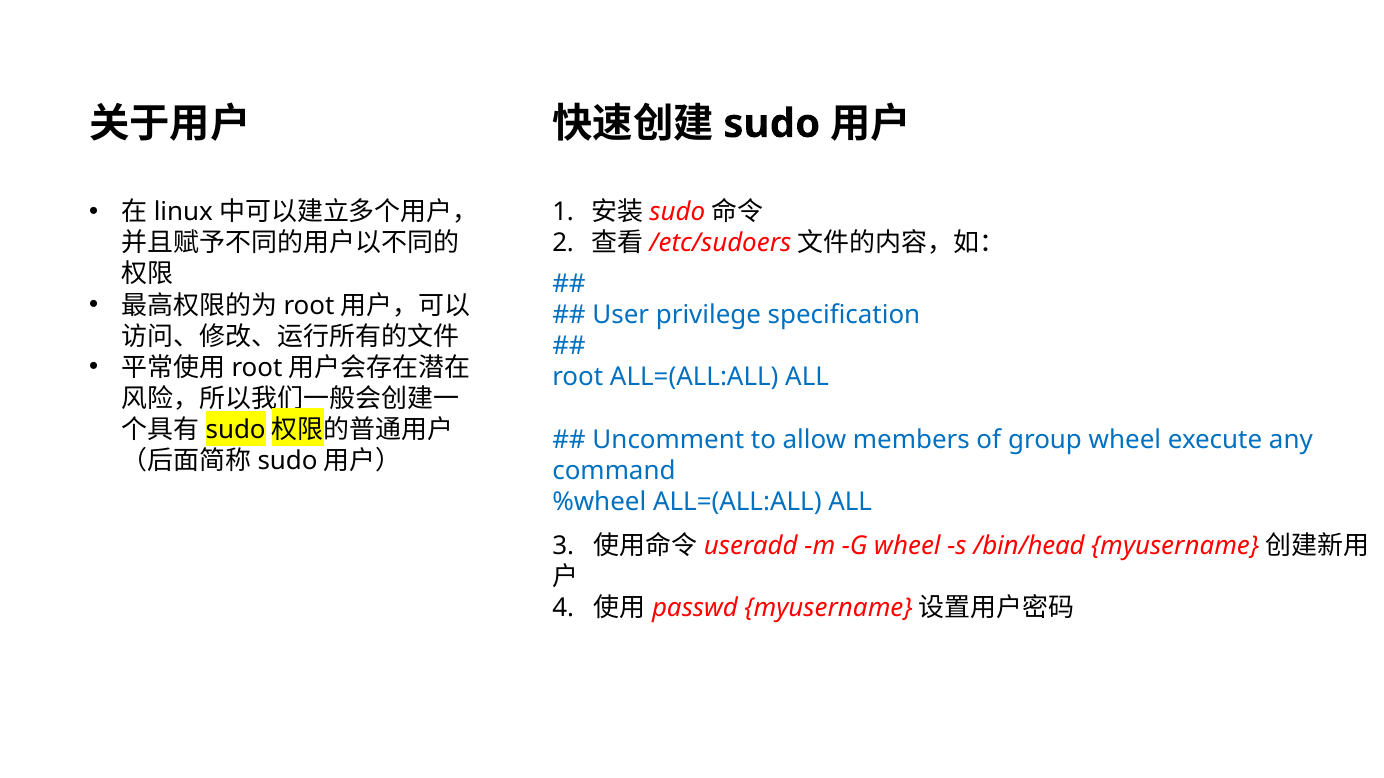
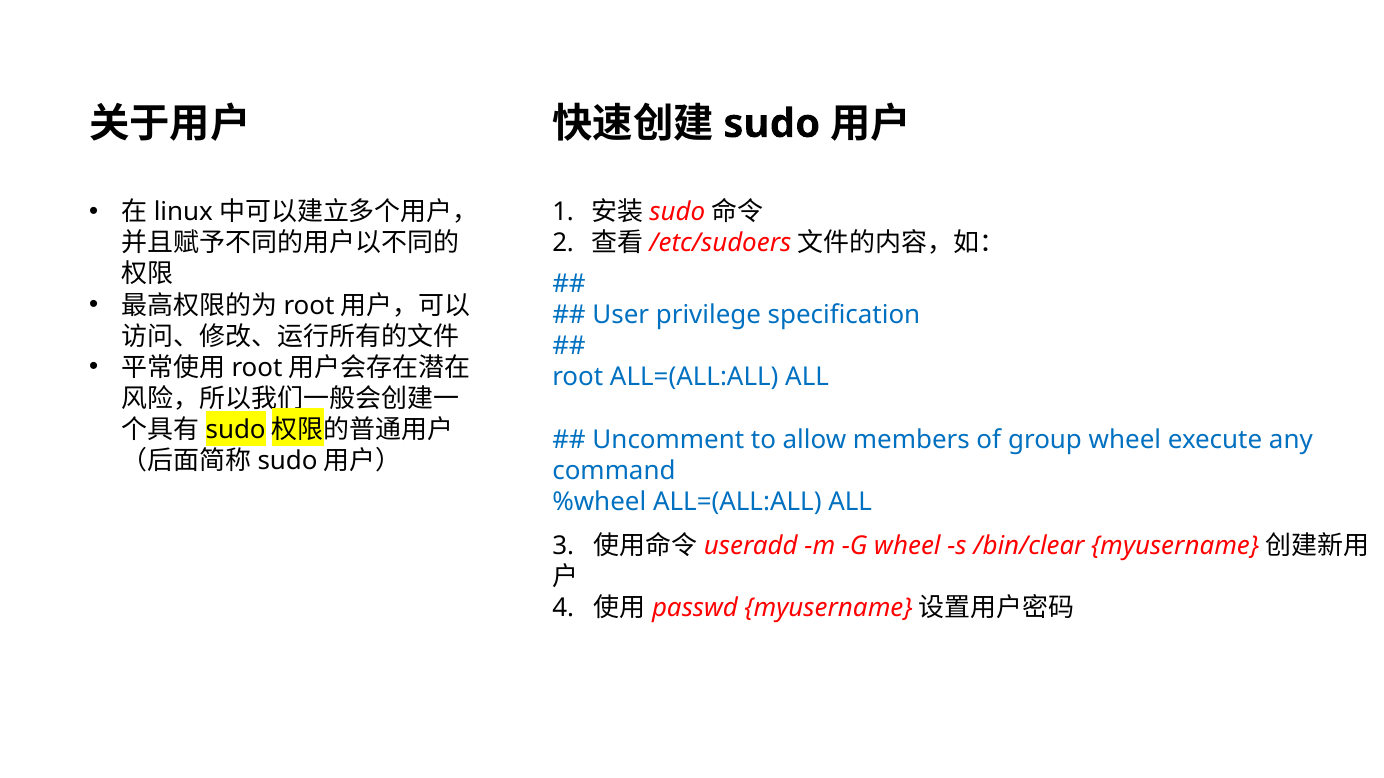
/bin/head: /bin/head -> /bin/clear (1029, 546)
